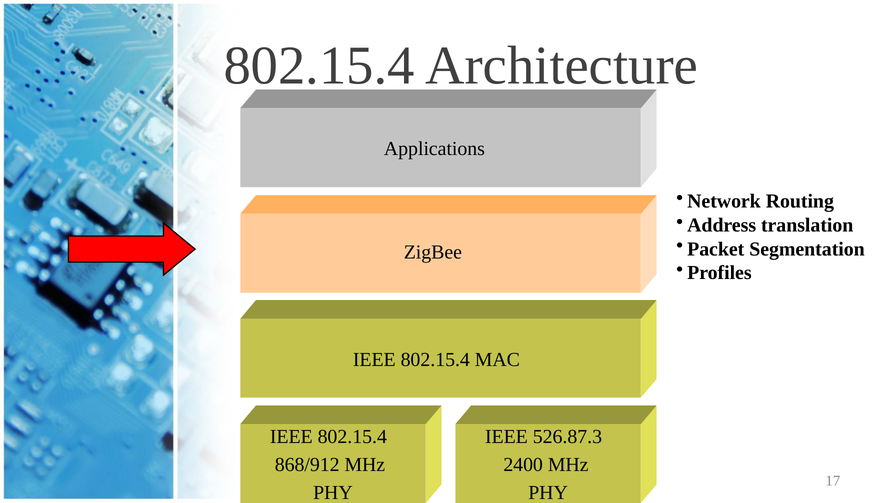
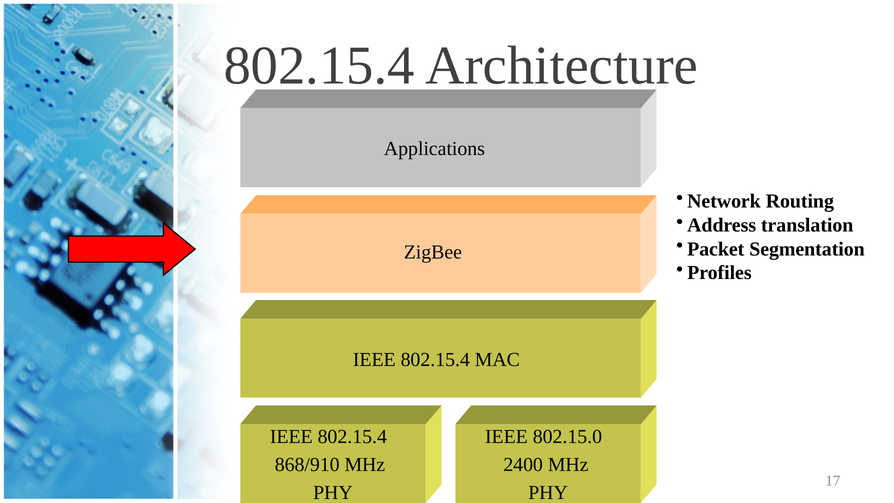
526.87.3: 526.87.3 -> 802.15.0 (567, 437)
868/912: 868/912 -> 868/910 (307, 465)
